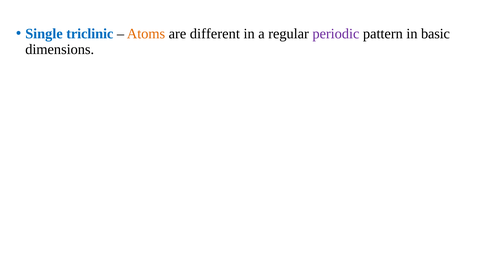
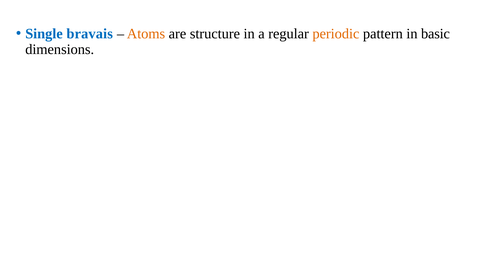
triclinic: triclinic -> bravais (90, 34)
different: different -> structure (215, 34)
periodic colour: purple -> orange (336, 34)
